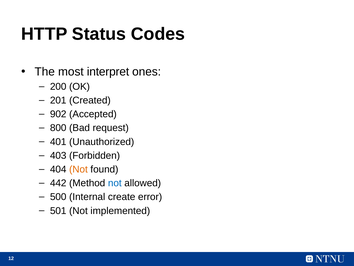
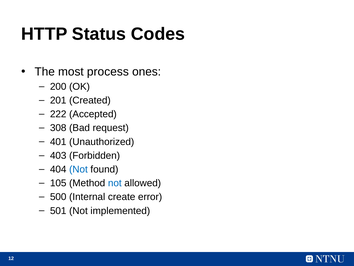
interpret: interpret -> process (108, 72)
902: 902 -> 222 (58, 114)
800: 800 -> 308 (58, 128)
Not colour: orange -> blue (78, 169)
442: 442 -> 105 (58, 183)
